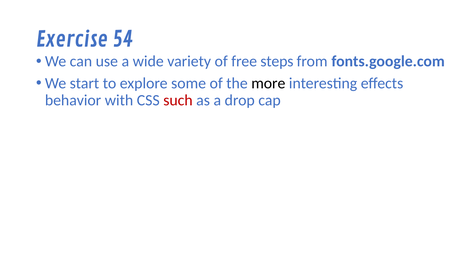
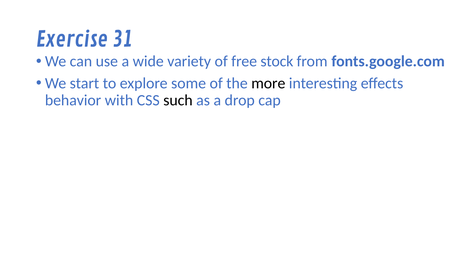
54: 54 -> 31 (123, 40)
steps: steps -> stock (277, 61)
such colour: red -> black (178, 100)
